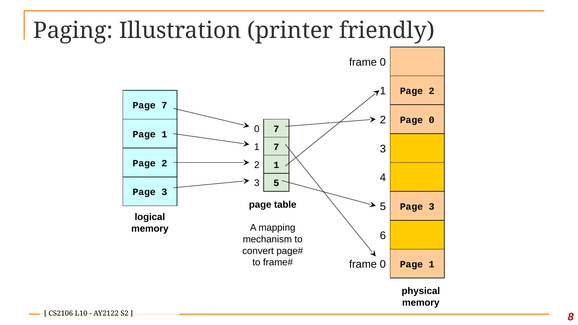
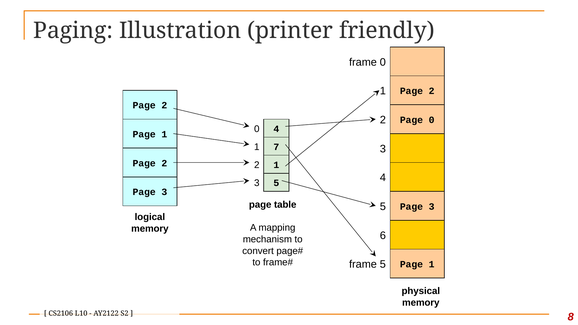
7: 7 -> 2 (164, 105)
0 7: 7 -> 4 (276, 129)
0: 0 -> 5 (383, 264)
